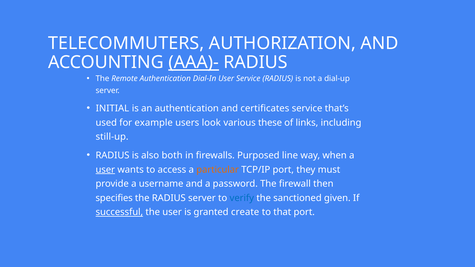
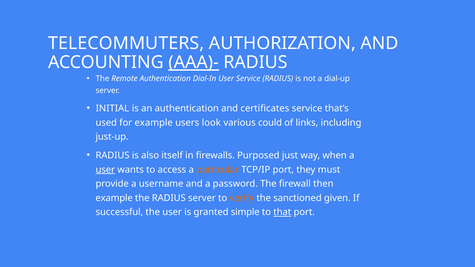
these: these -> could (270, 123)
still-up: still-up -> just-up (112, 137)
both: both -> itself (172, 156)
line: line -> just (290, 156)
specifies: specifies -> example (114, 198)
verify colour: blue -> orange (242, 198)
successful underline: present -> none (119, 212)
create: create -> simple (245, 212)
that underline: none -> present (282, 212)
